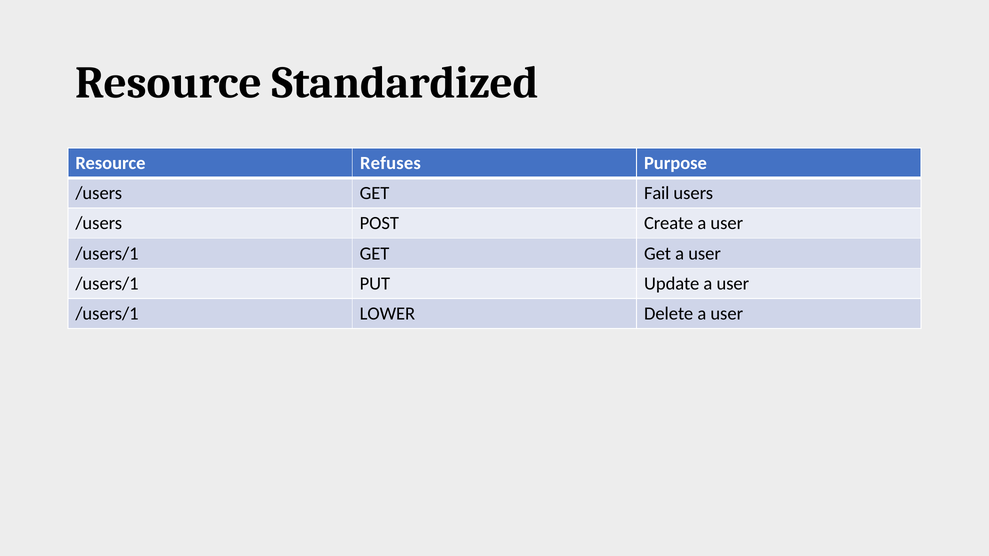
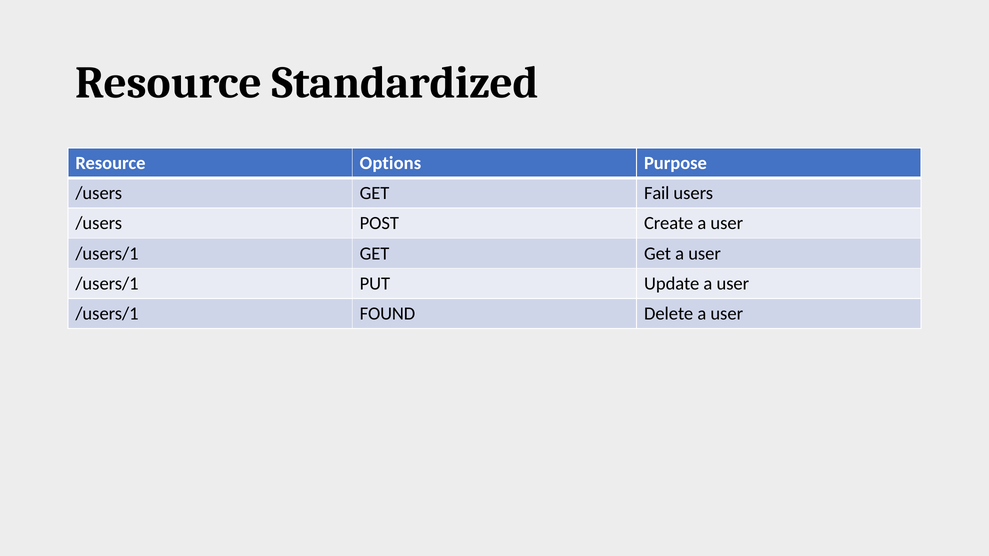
Refuses: Refuses -> Options (390, 163)
LOWER: LOWER -> FOUND (387, 314)
